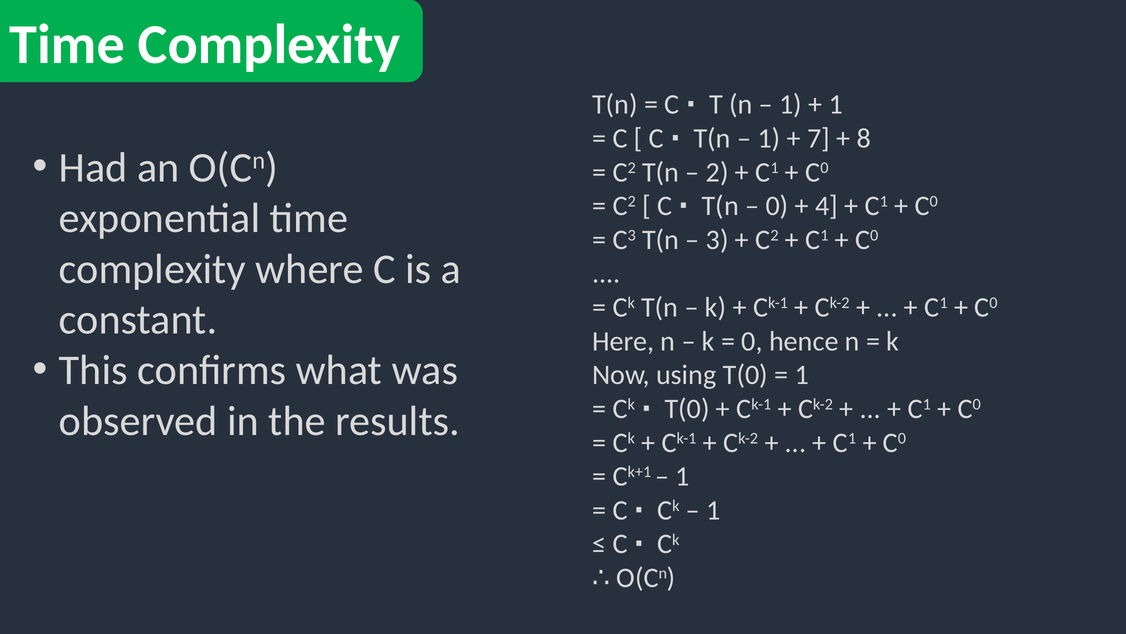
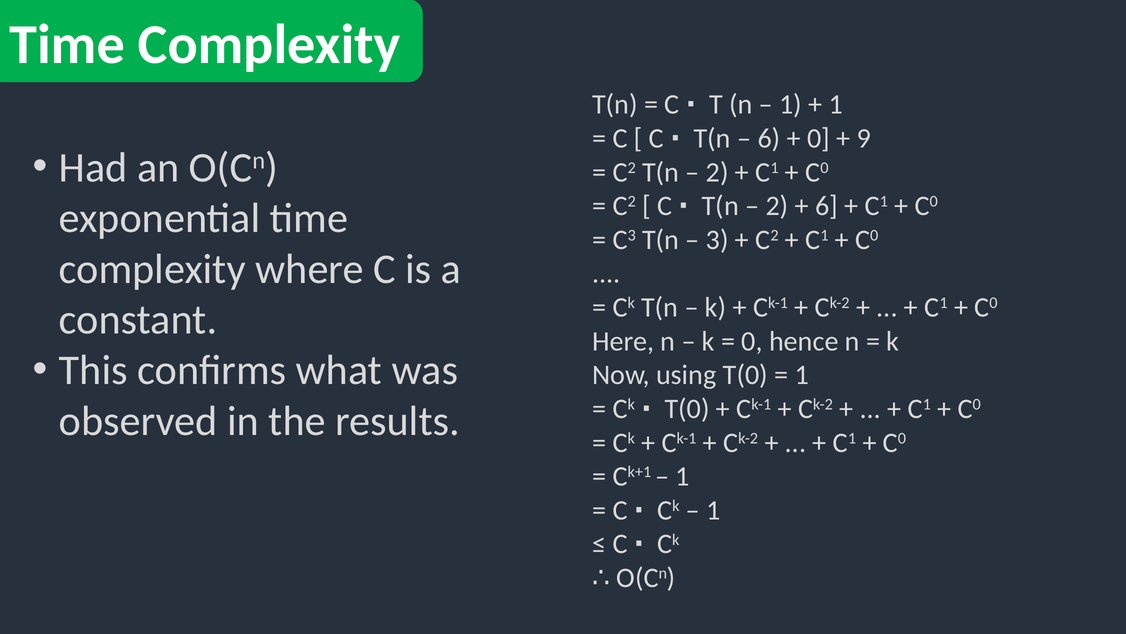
1: 1 -> 6 (769, 138)
7: 7 -> 0 (818, 138)
8: 8 -> 9 (864, 138)
0: 0 -> 2 (777, 206)
4: 4 -> 6 (826, 206)
